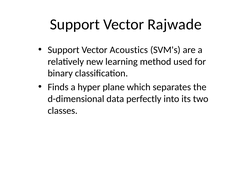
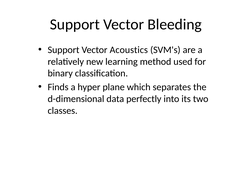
Rajwade: Rajwade -> Bleeding (175, 24)
